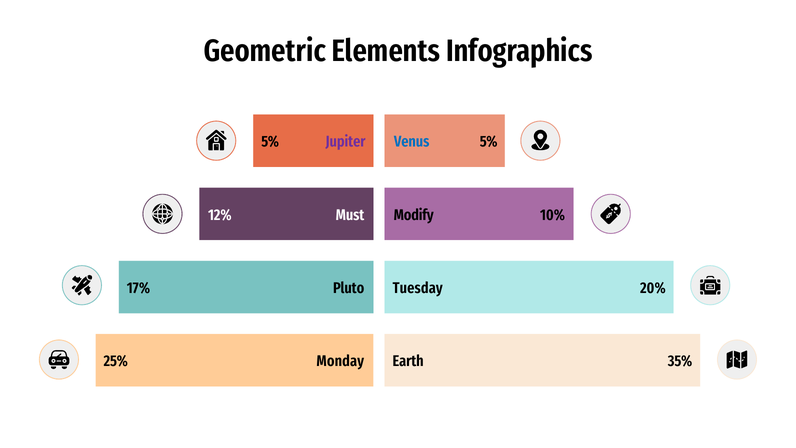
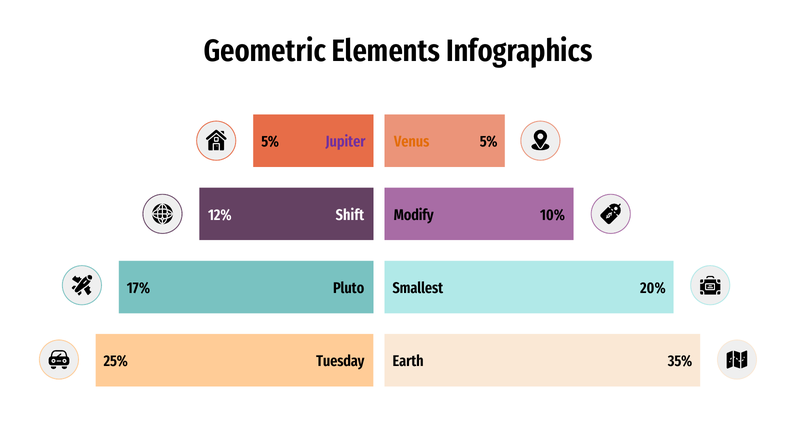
Venus colour: blue -> orange (412, 142)
Must: Must -> Shift (350, 215)
Tuesday: Tuesday -> Smallest (418, 288)
Monday: Monday -> Tuesday (340, 361)
